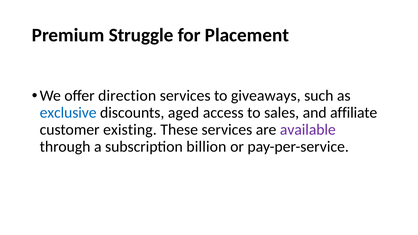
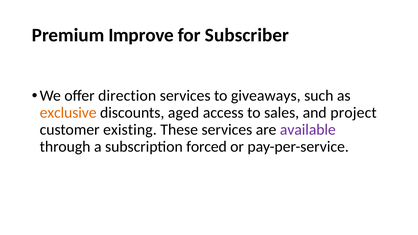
Struggle: Struggle -> Improve (141, 35)
Placement: Placement -> Subscriber (247, 35)
exclusive colour: blue -> orange (68, 113)
affiliate: affiliate -> project (354, 113)
billion: billion -> forced (207, 147)
